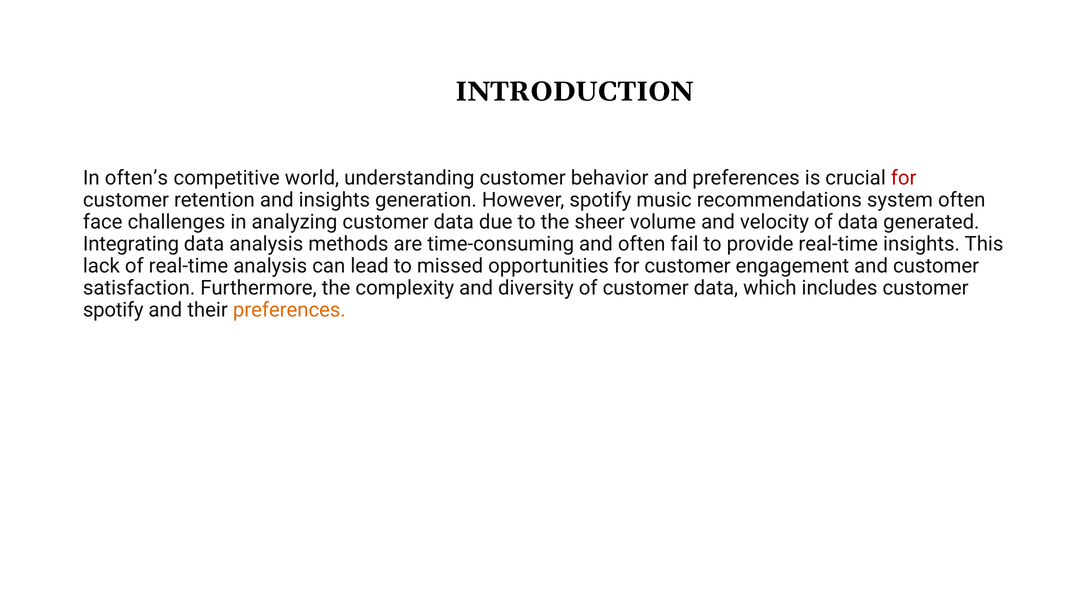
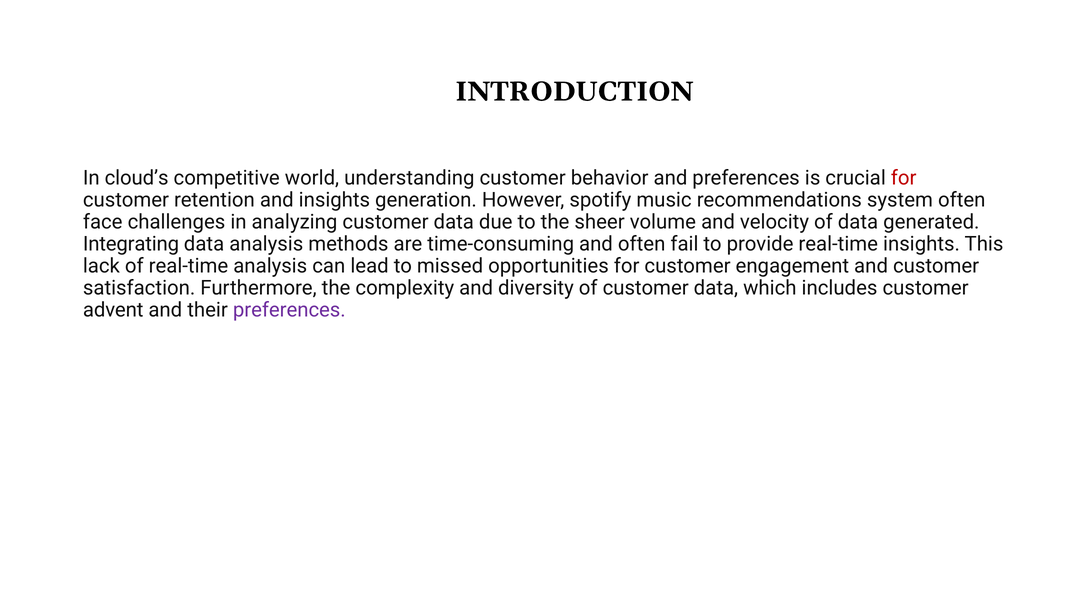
often’s: often’s -> cloud’s (137, 178)
spotify: spotify -> advent (113, 310)
preferences colour: orange -> purple (289, 310)
